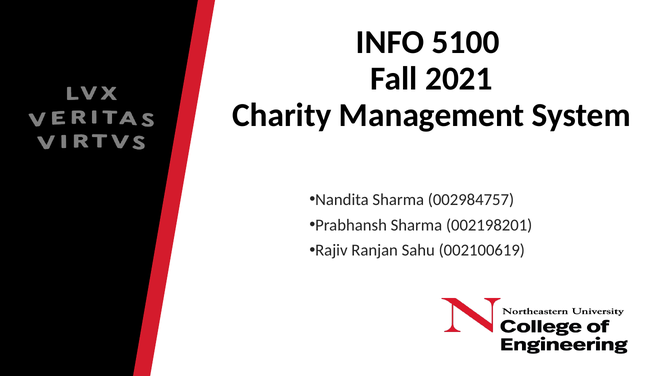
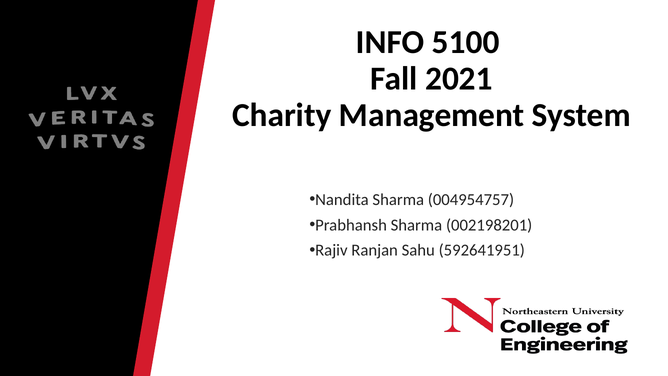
002984757: 002984757 -> 004954757 (471, 200)
002100619: 002100619 -> 592641951 (482, 250)
